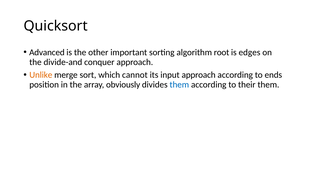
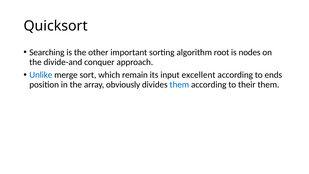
Advanced: Advanced -> Searching (47, 52)
edges: edges -> nodes (250, 52)
Unlike colour: orange -> blue (41, 75)
cannot: cannot -> remain (135, 75)
input approach: approach -> excellent (199, 75)
